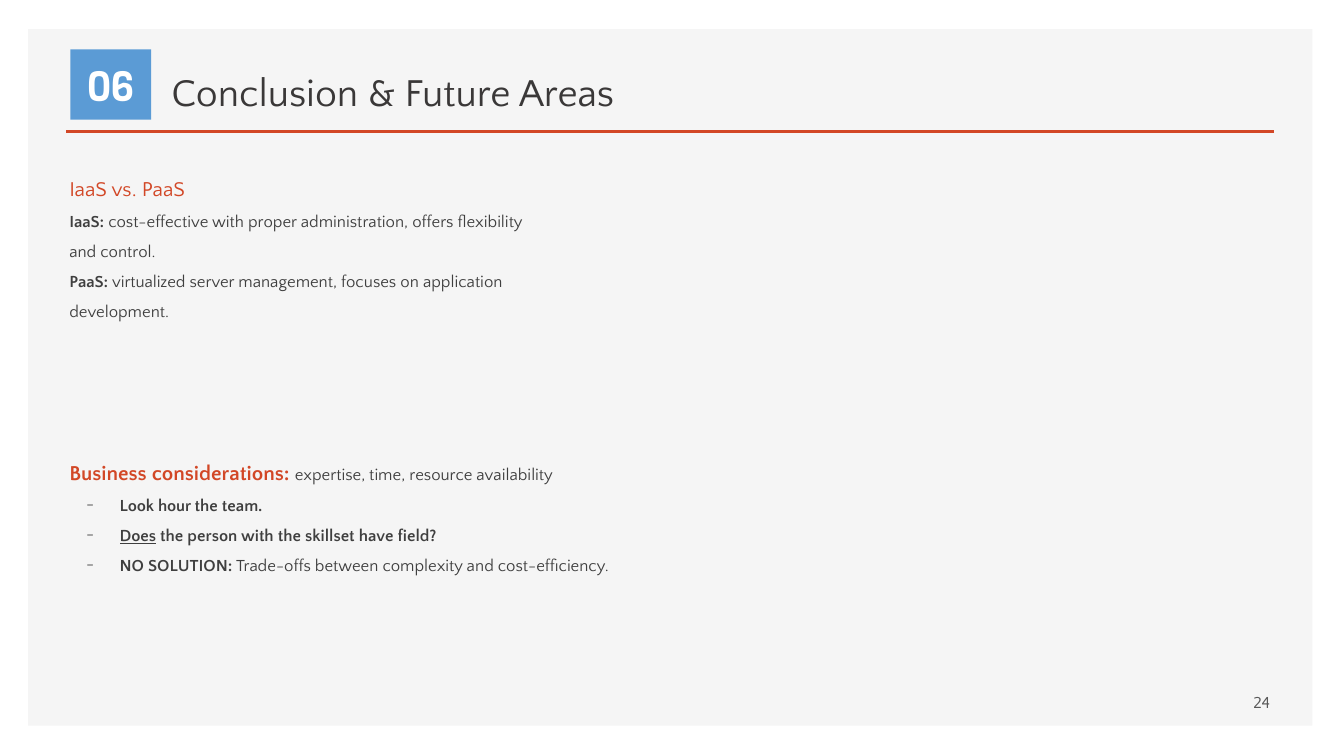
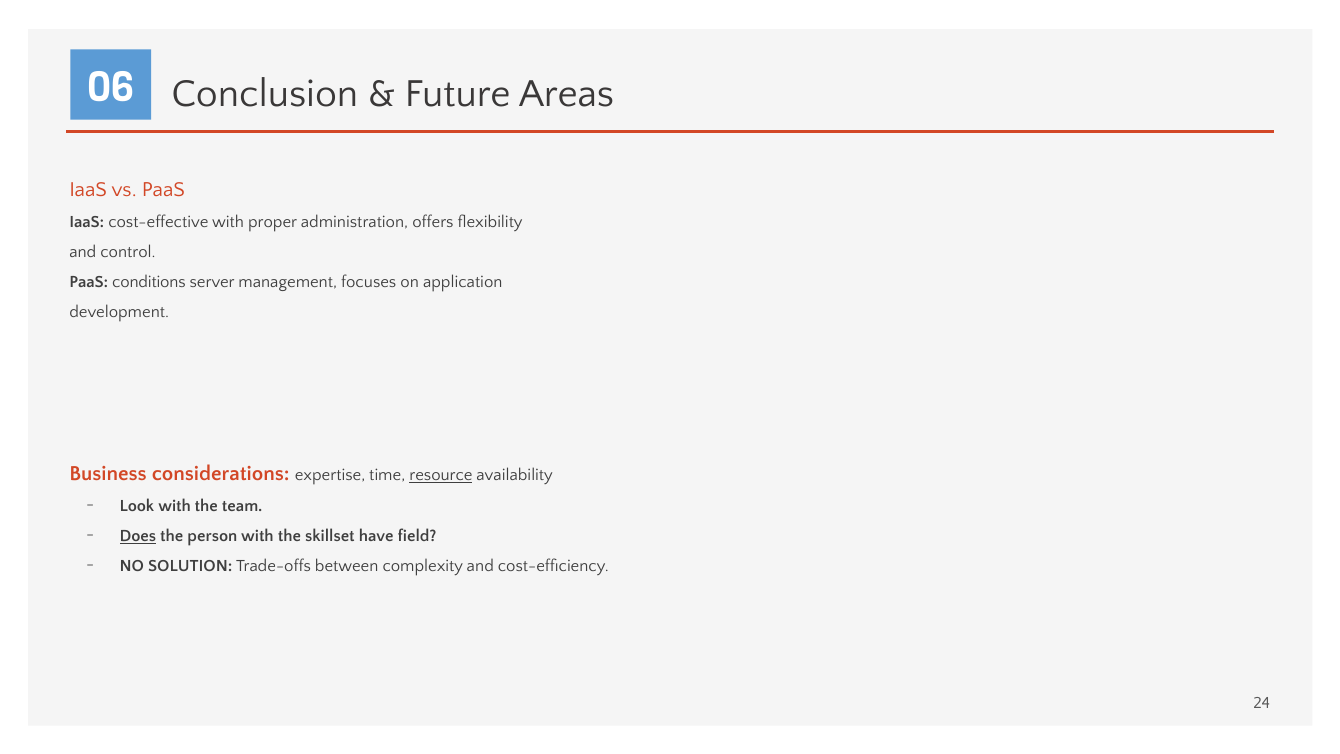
virtualized: virtualized -> conditions (149, 282)
resource underline: none -> present (441, 475)
Look hour: hour -> with (175, 506)
